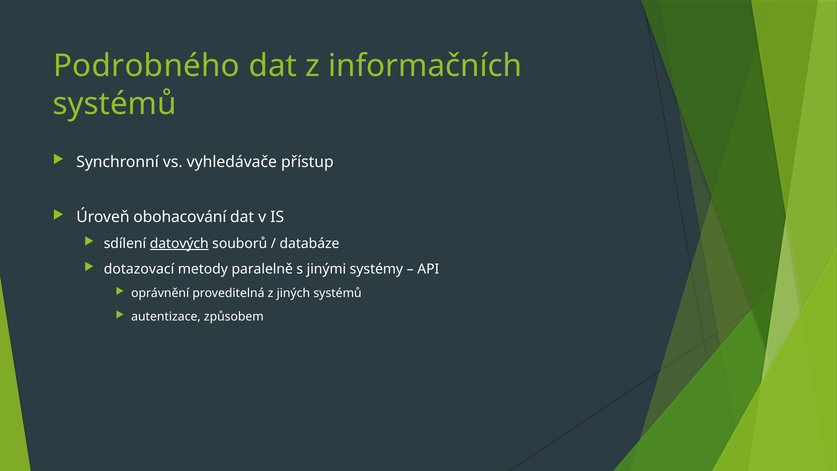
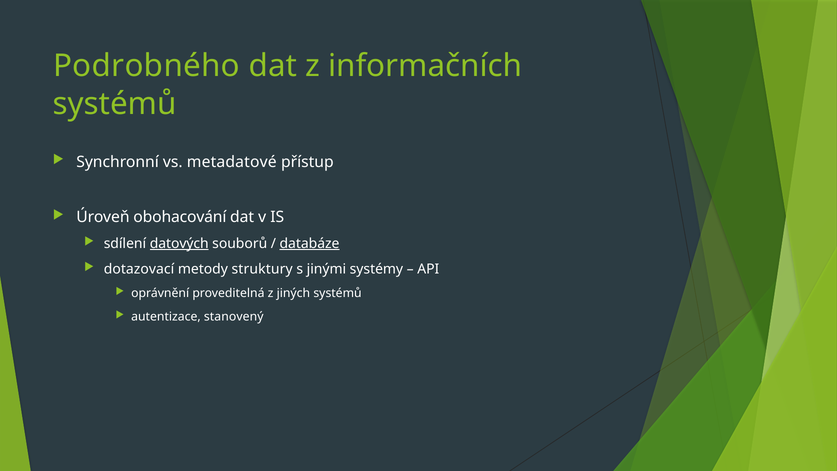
vyhledávače: vyhledávače -> metadatové (232, 162)
databáze underline: none -> present (310, 243)
paralelně: paralelně -> struktury (262, 269)
způsobem: způsobem -> stanovený (234, 317)
